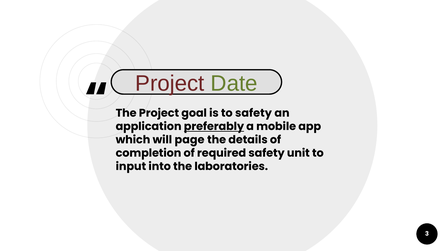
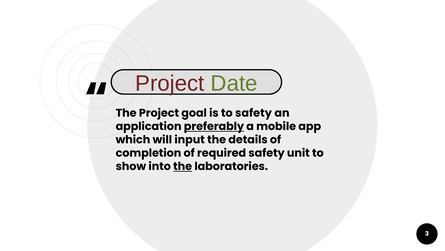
page: page -> input (190, 139)
input: input -> show (131, 166)
the underline: none -> present (183, 166)
